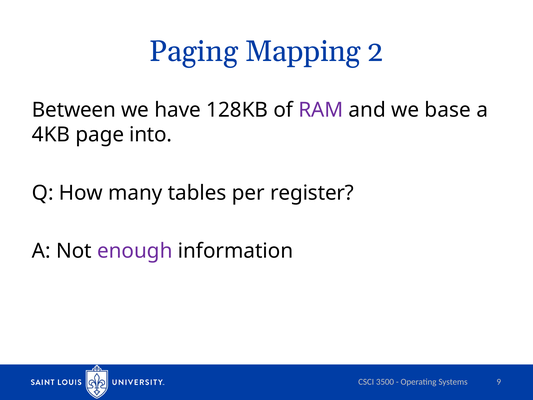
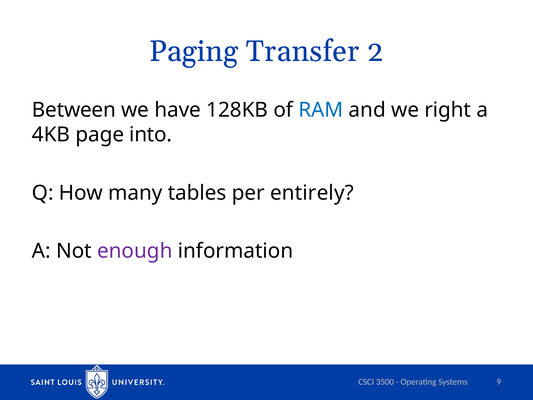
Mapping: Mapping -> Transfer (303, 51)
RAM colour: purple -> blue (321, 110)
base: base -> right (448, 110)
register: register -> entirely (312, 193)
